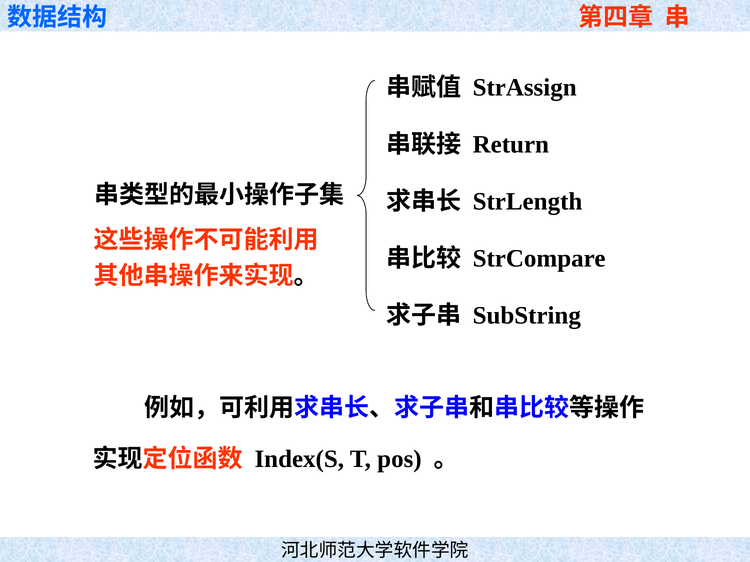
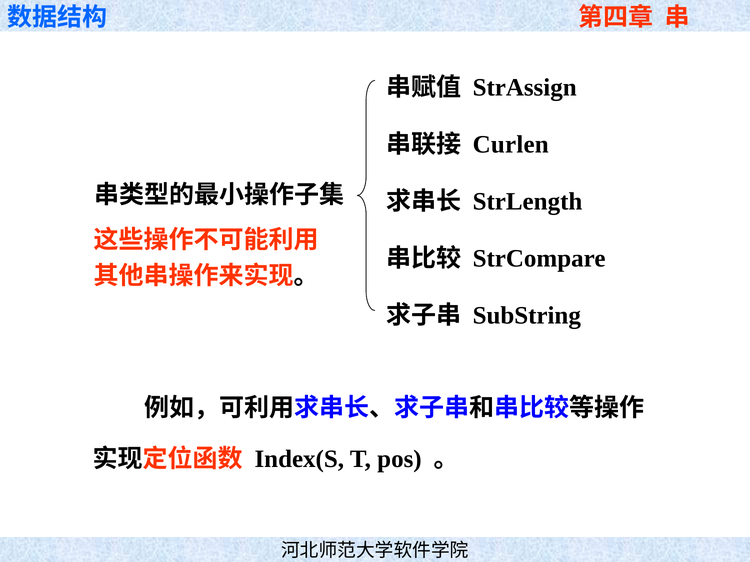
Return: Return -> Curlen (511, 145)
